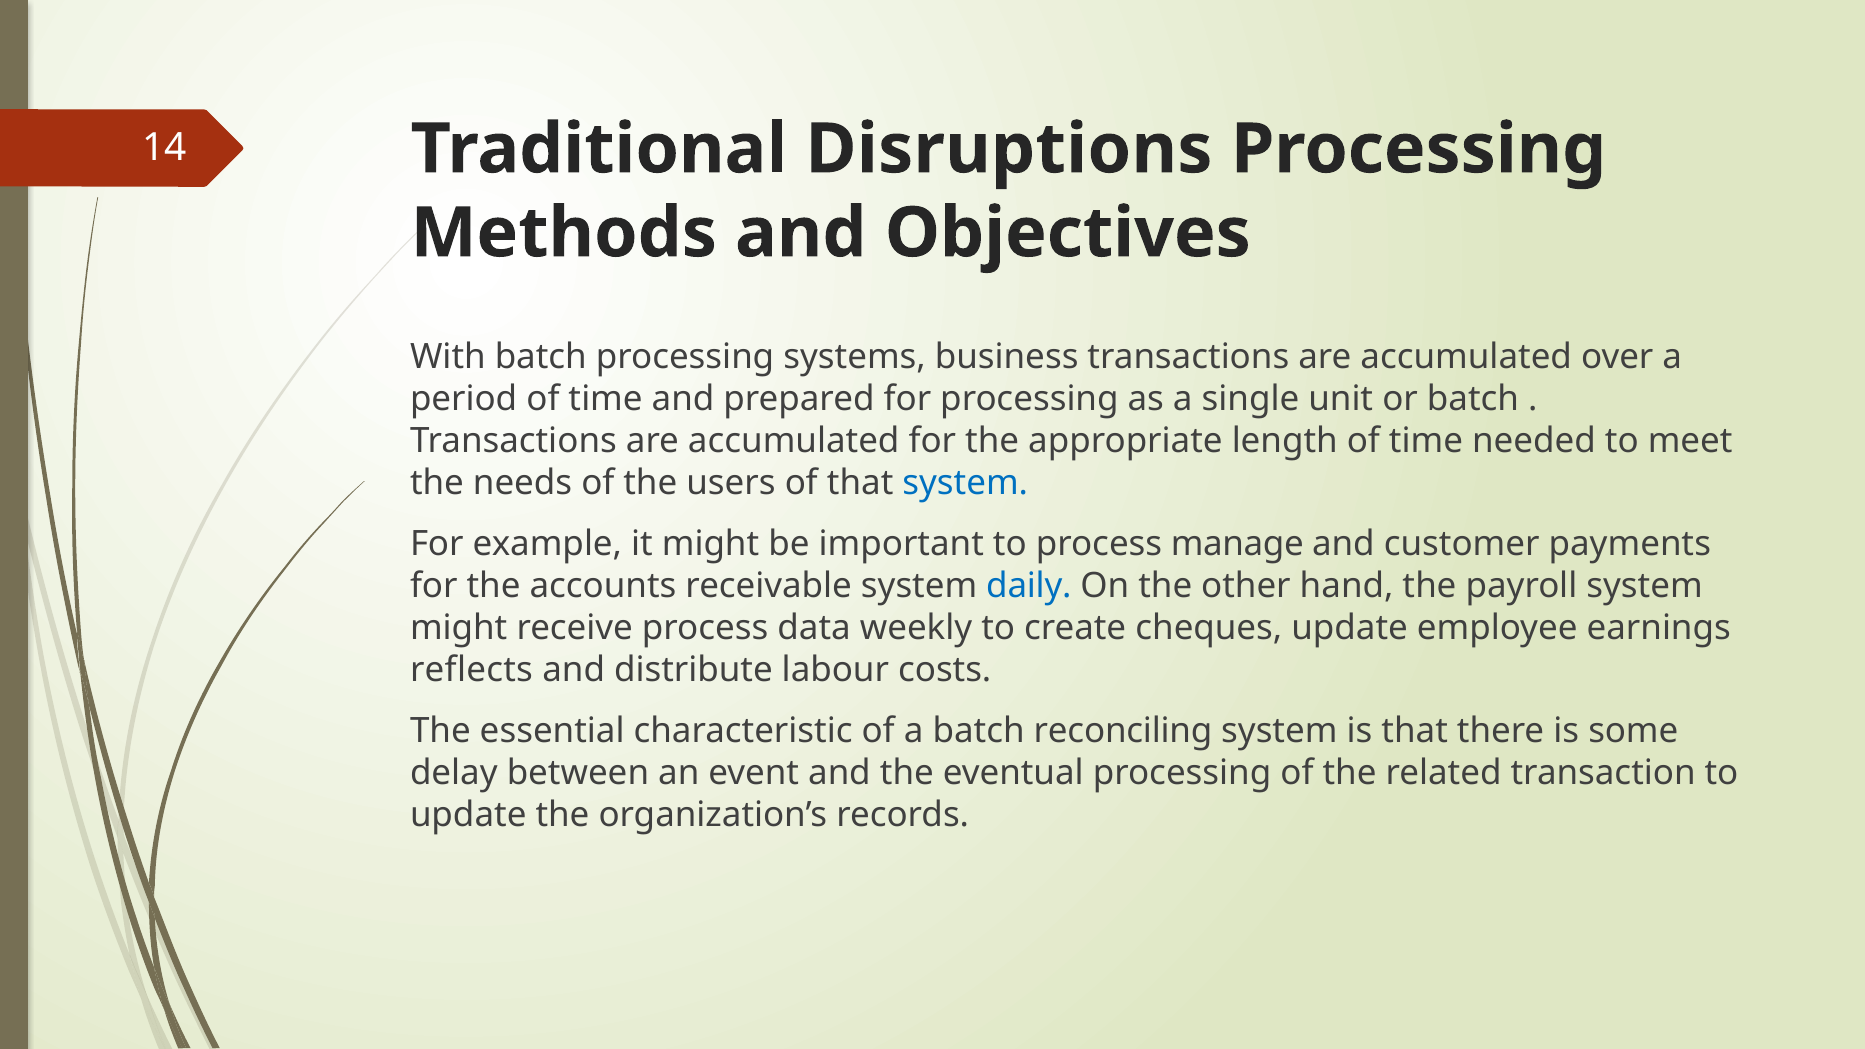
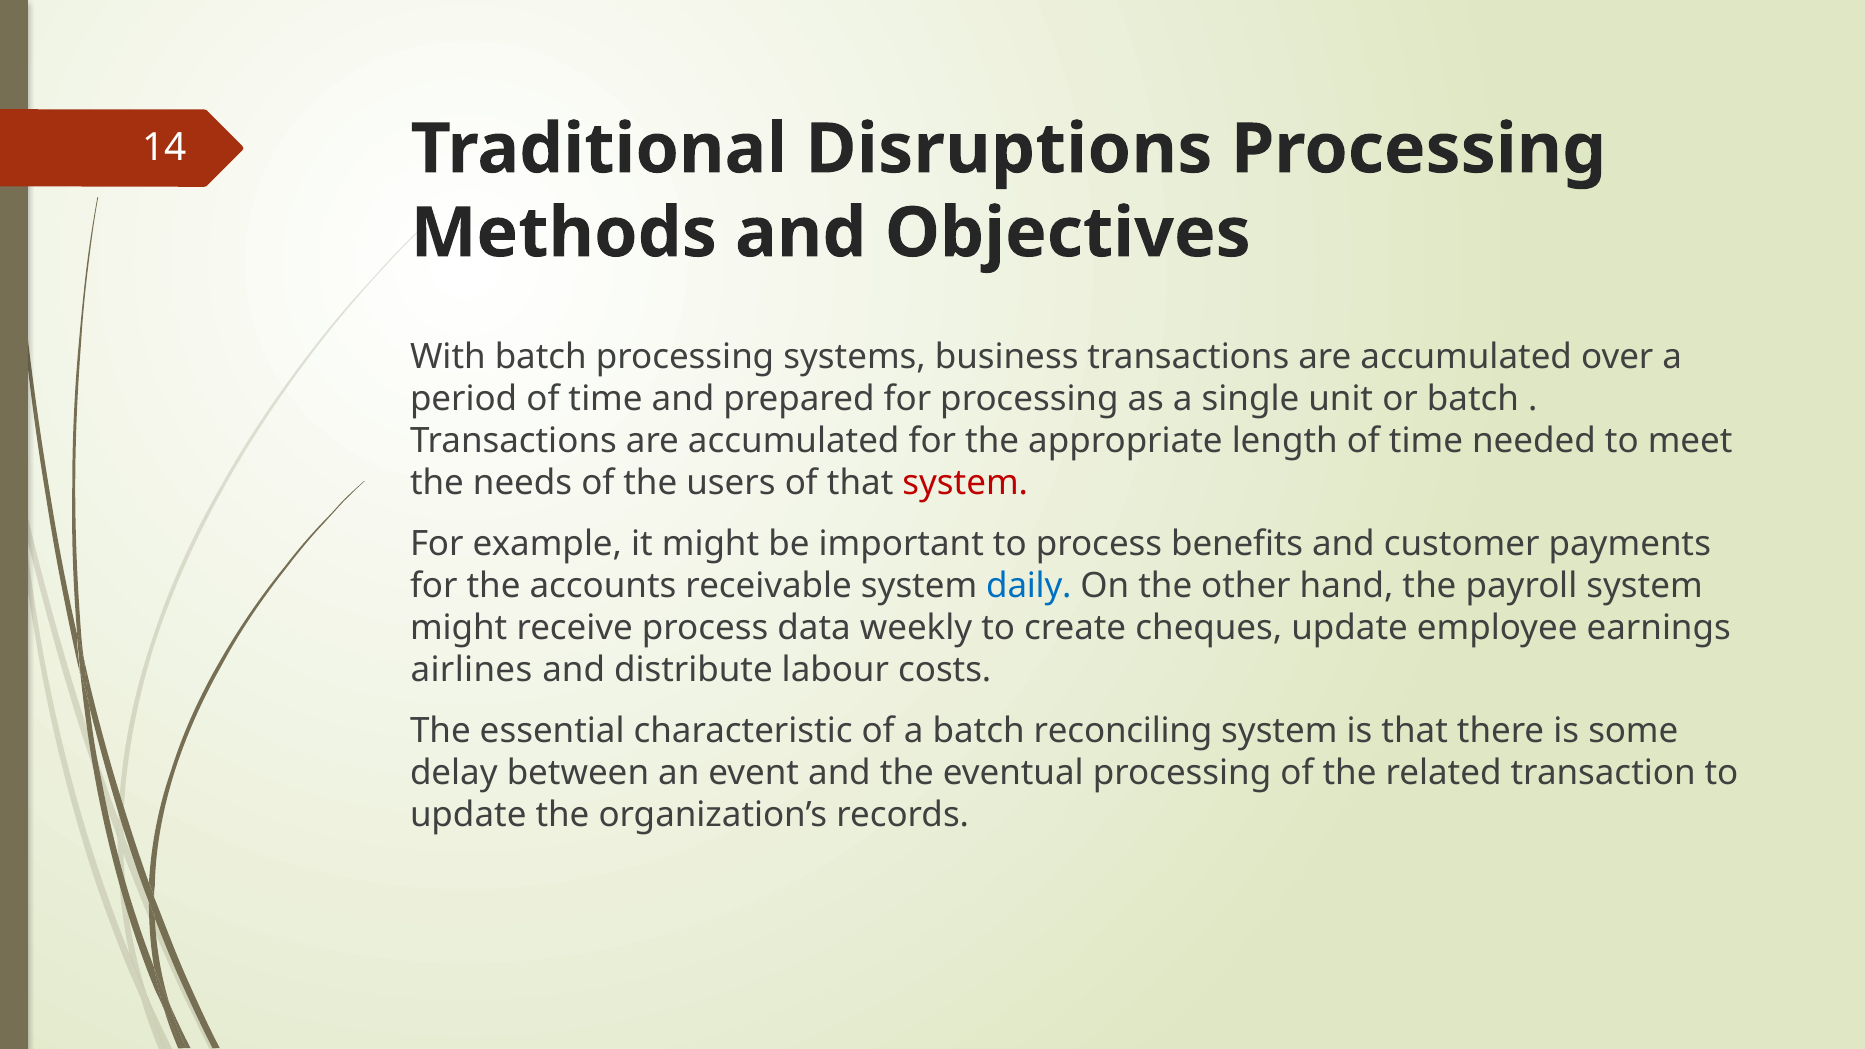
system colour: blue -> red (965, 483)
manage: manage -> benefits (1237, 544)
reflects: reflects -> airlines (471, 670)
